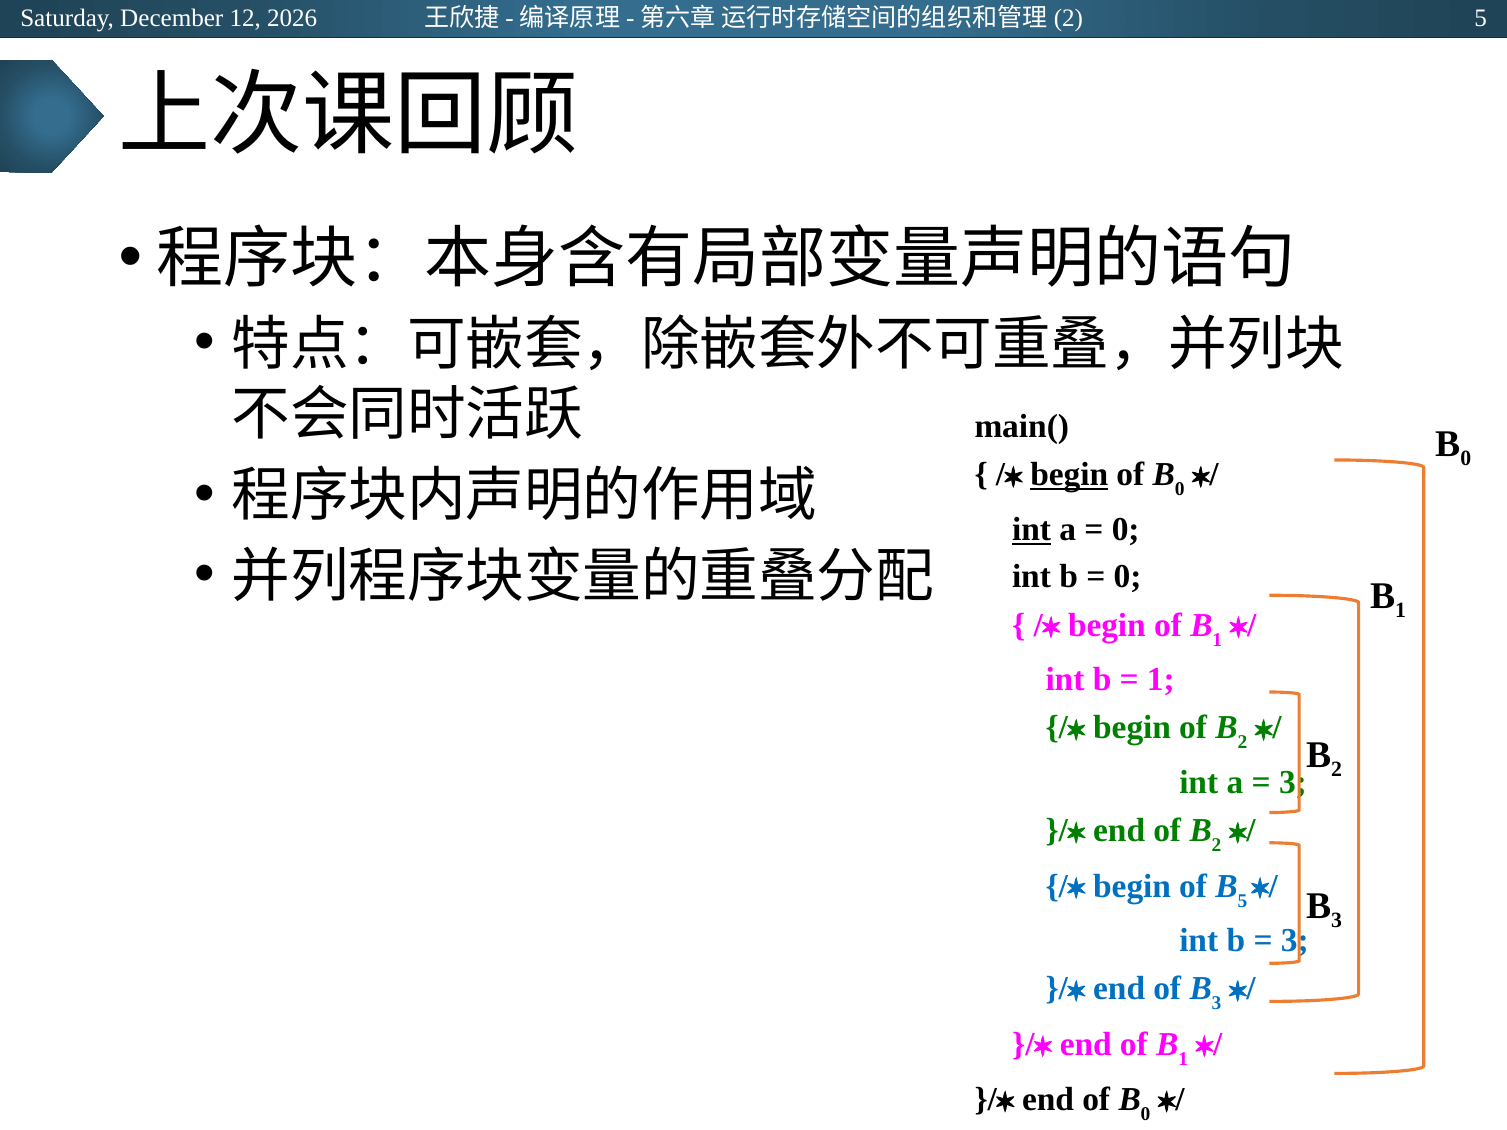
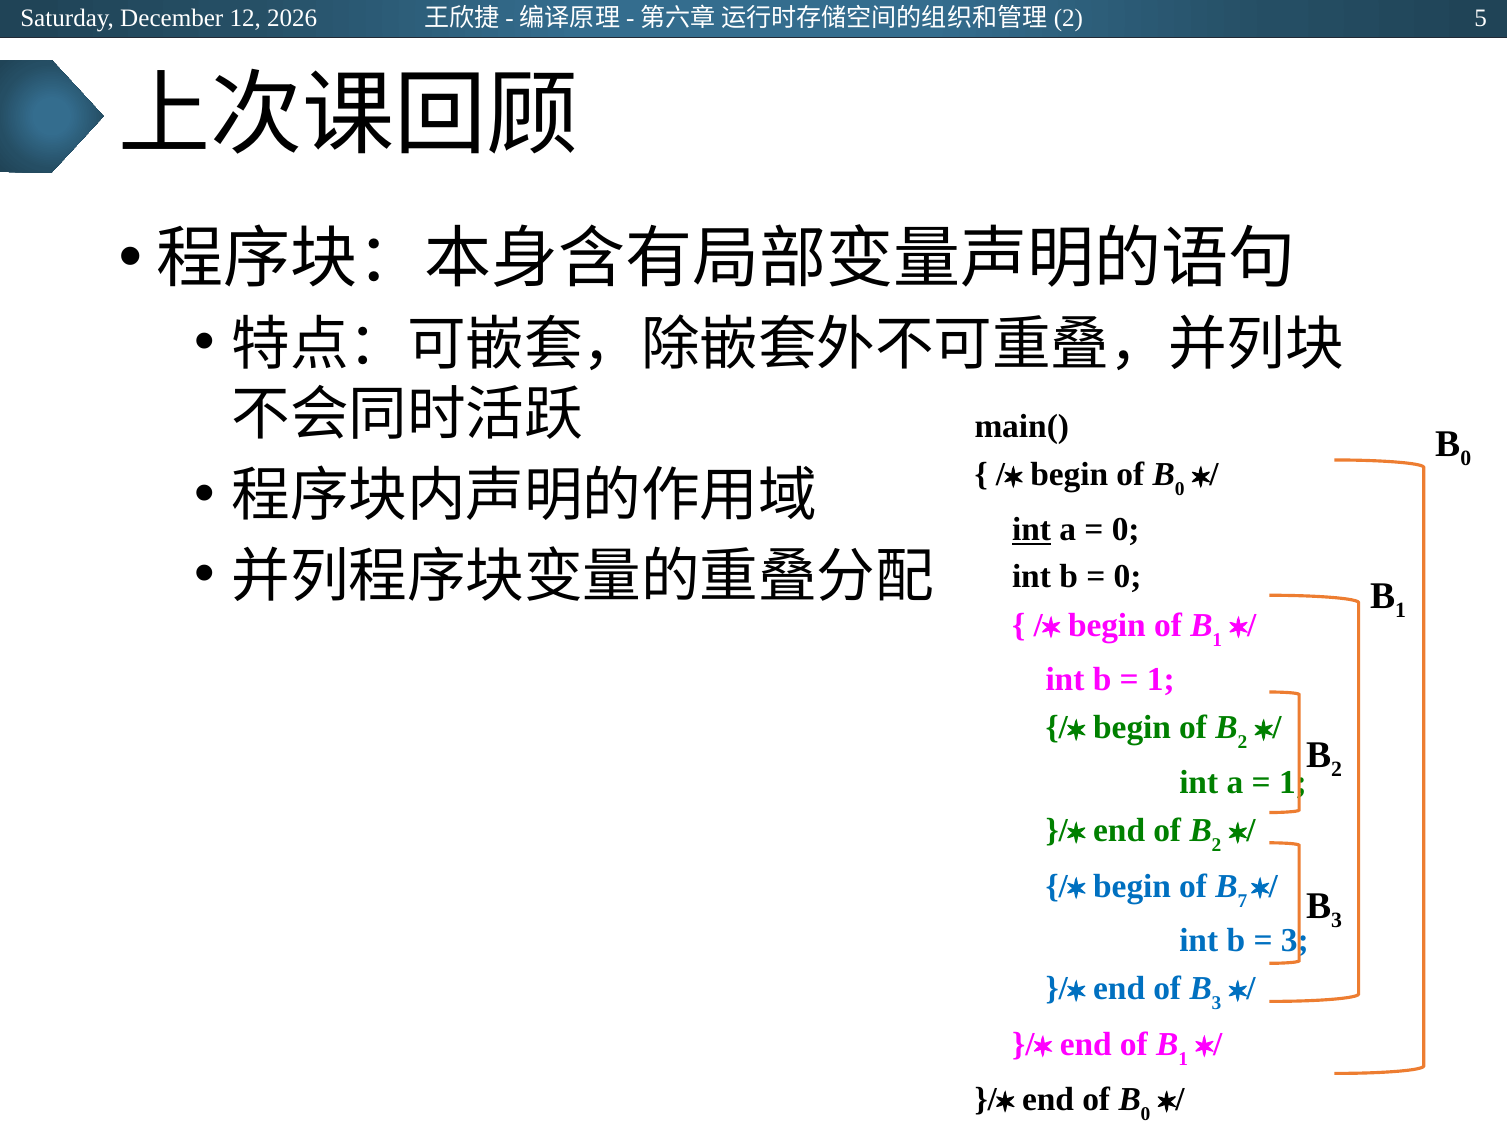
begin underline: present -> none (1069, 475)
3: 3 -> 1 (1293, 783)
B 5: 5 -> 7 (1242, 901)
